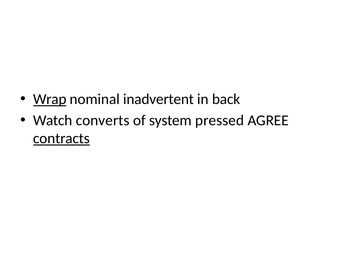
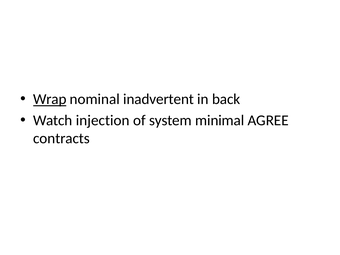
converts: converts -> injection (103, 120)
pressed: pressed -> minimal (220, 120)
contracts underline: present -> none (62, 138)
